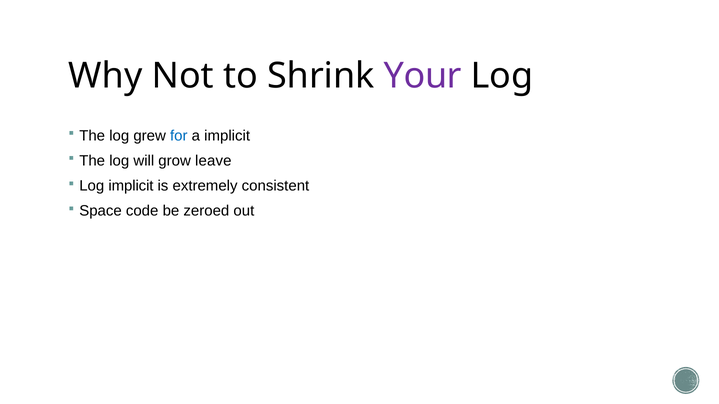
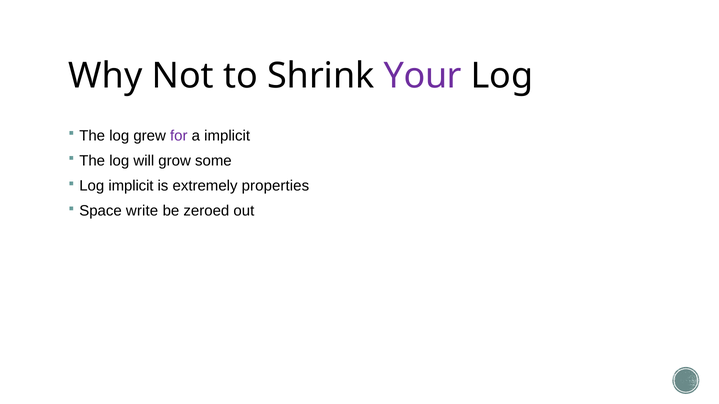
for colour: blue -> purple (179, 136)
leave: leave -> some (213, 161)
consistent: consistent -> properties (275, 186)
code: code -> write (142, 211)
